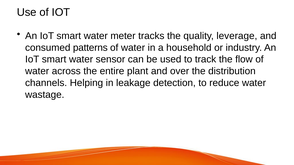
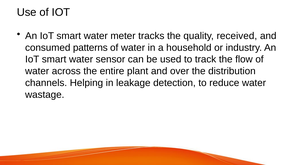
leverage: leverage -> received (237, 36)
